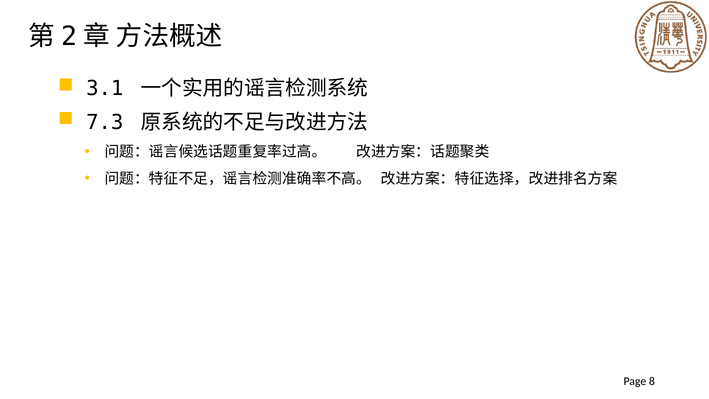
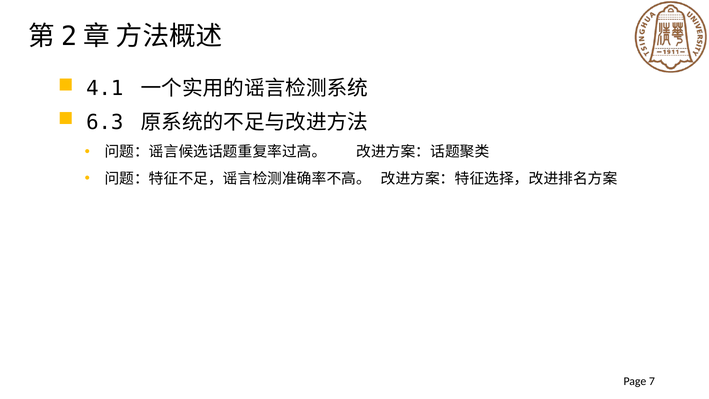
3.1: 3.1 -> 4.1 (105, 89)
7.3: 7.3 -> 6.3 (105, 122)
8: 8 -> 7 (652, 381)
